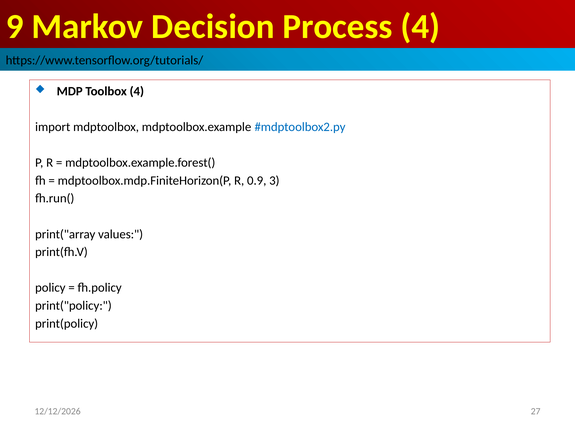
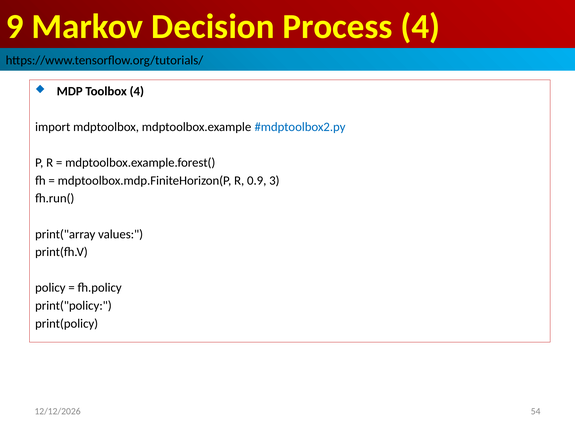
27: 27 -> 54 (536, 412)
